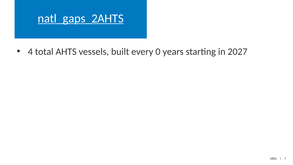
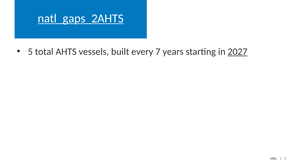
4: 4 -> 5 (30, 52)
every 0: 0 -> 7 (158, 52)
2027 underline: none -> present (238, 52)
